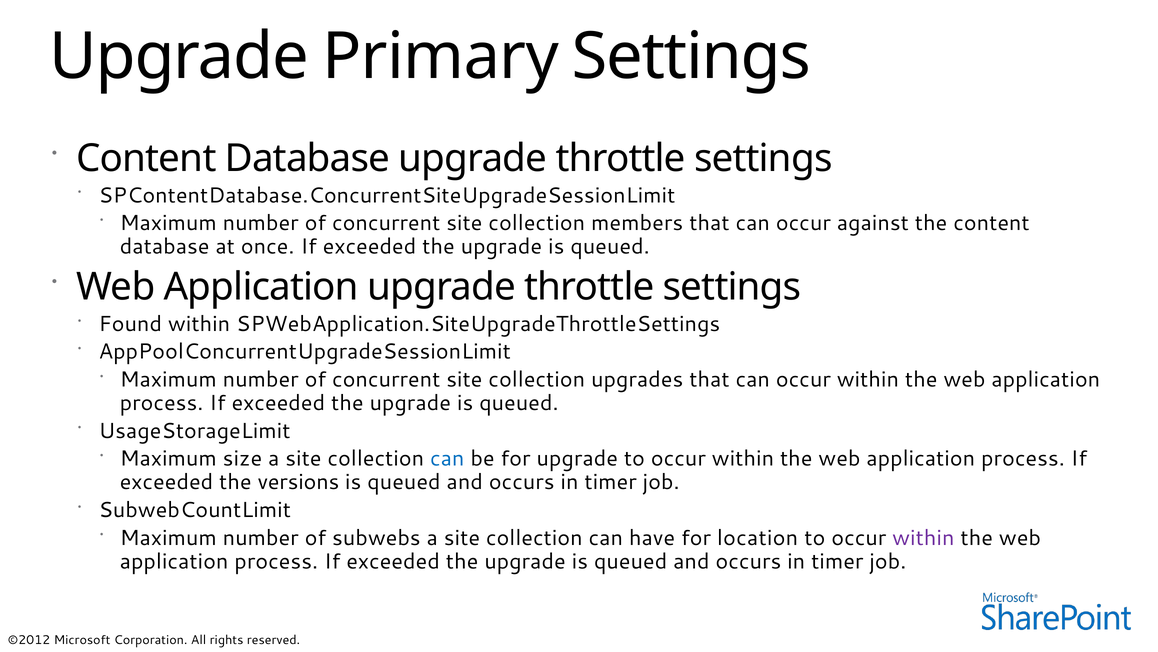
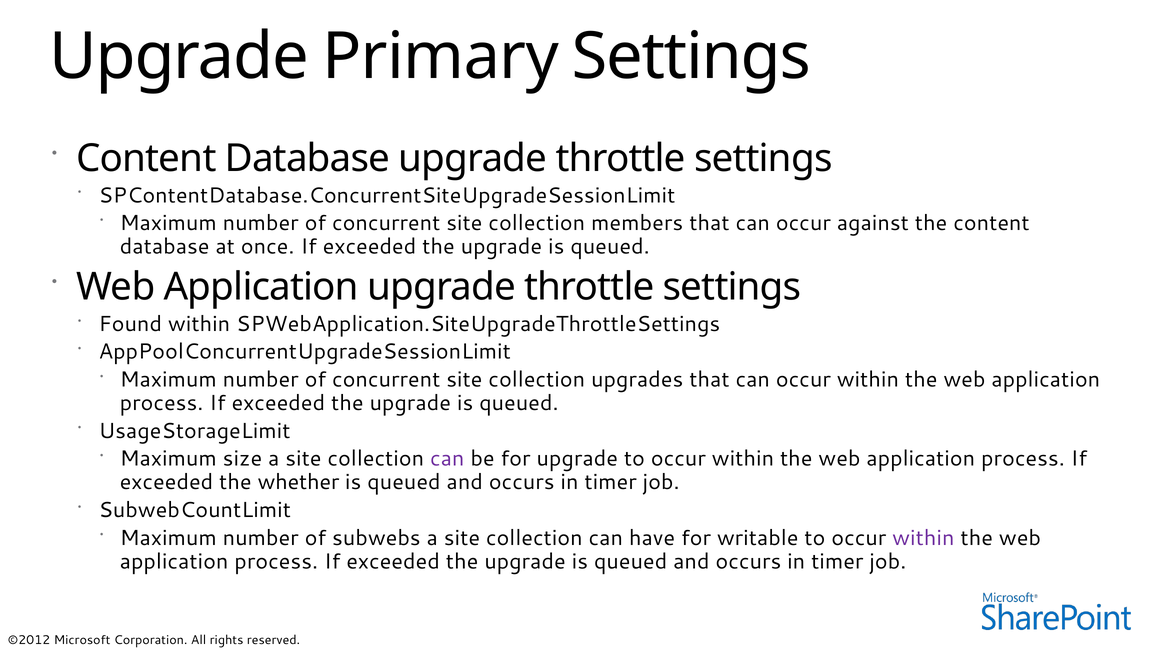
can colour: blue -> purple (447, 458)
versions: versions -> whether (298, 482)
location: location -> writable (758, 538)
